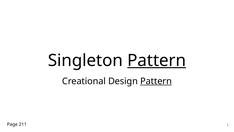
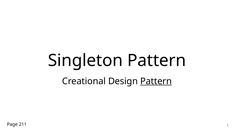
Pattern underline: present -> none (157, 60)
